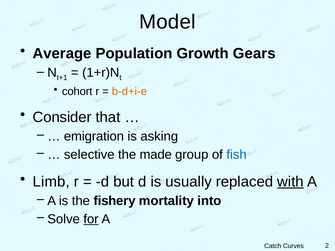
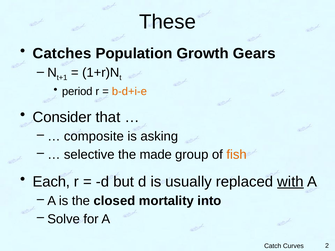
Model: Model -> These (167, 22)
Average: Average -> Catches (62, 54)
cohort: cohort -> period (77, 92)
emigration: emigration -> composite (94, 136)
fish colour: blue -> orange (237, 155)
Limb: Limb -> Each (51, 182)
fishery: fishery -> closed (114, 201)
for underline: present -> none (91, 219)
